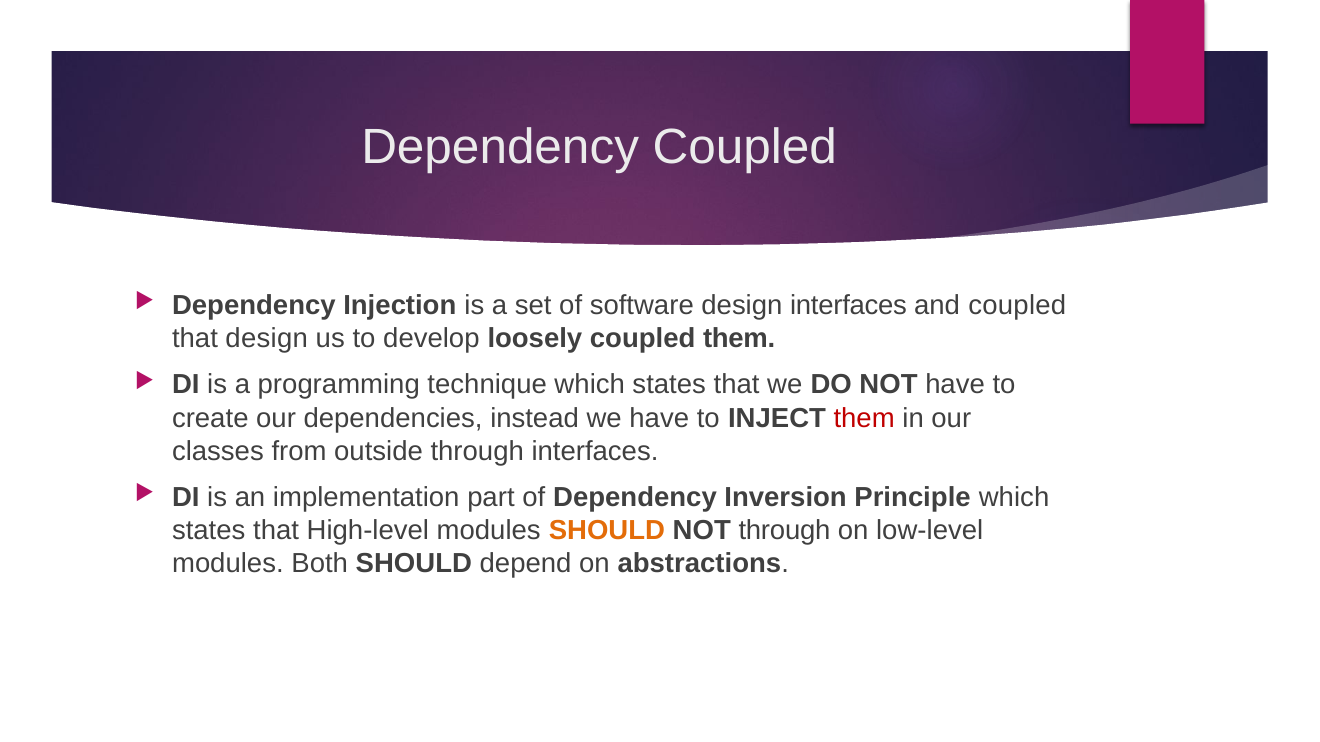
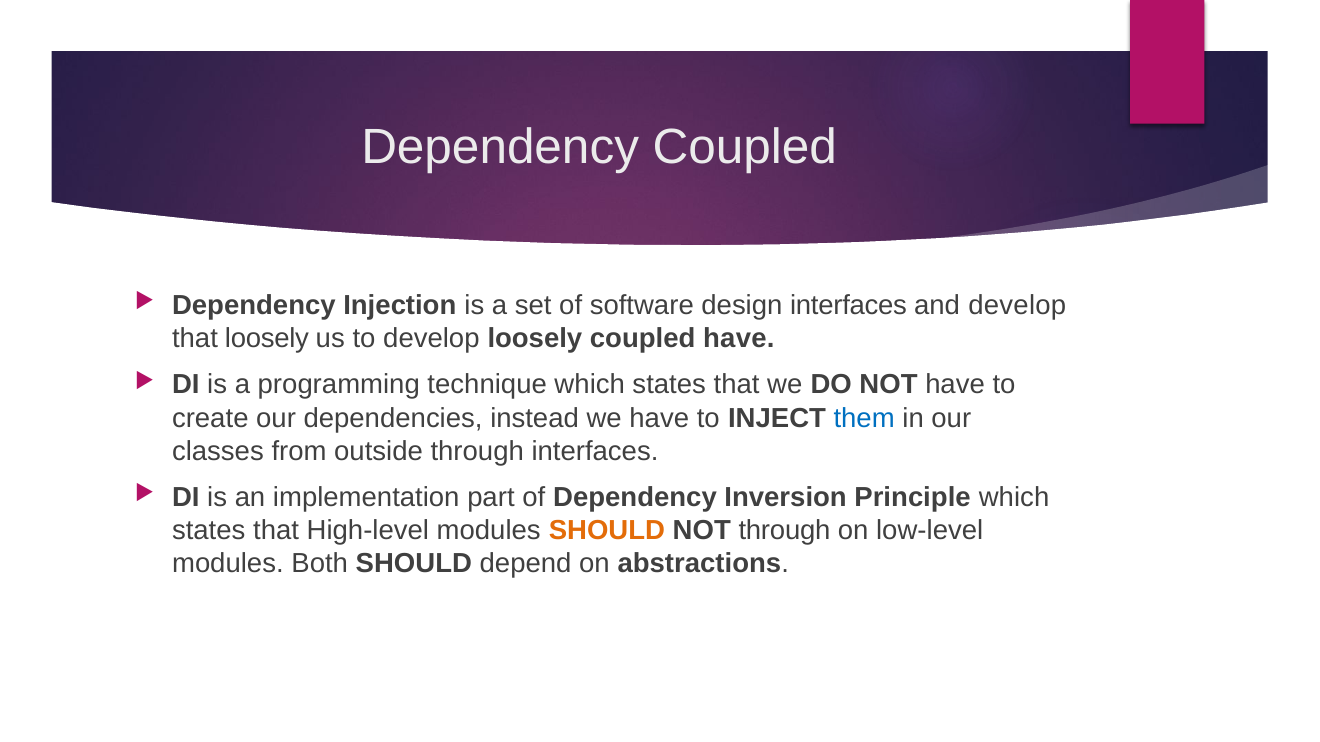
and coupled: coupled -> develop (1017, 305)
that design: design -> loosely (267, 338)
coupled them: them -> have (739, 338)
them colour: red -> blue (864, 418)
